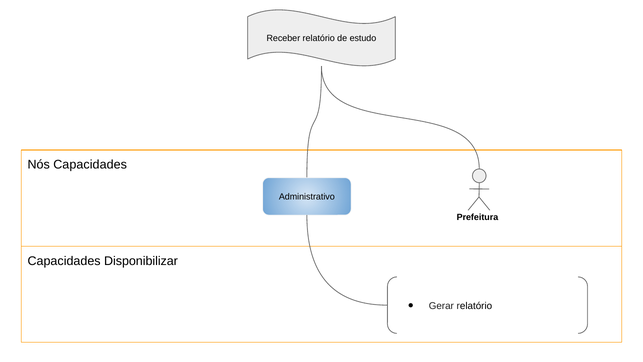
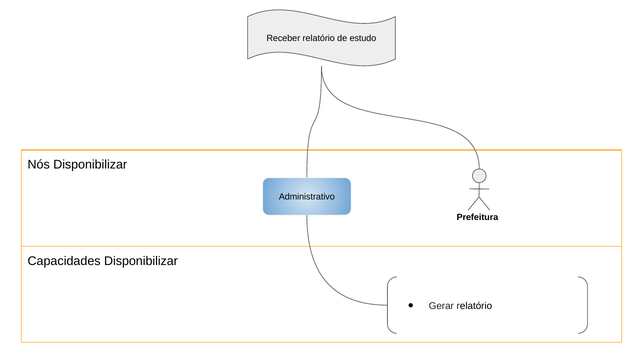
Nós Capacidades: Capacidades -> Disponibilizar (90, 165)
